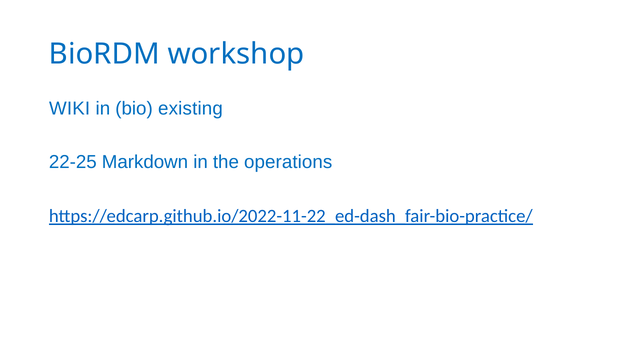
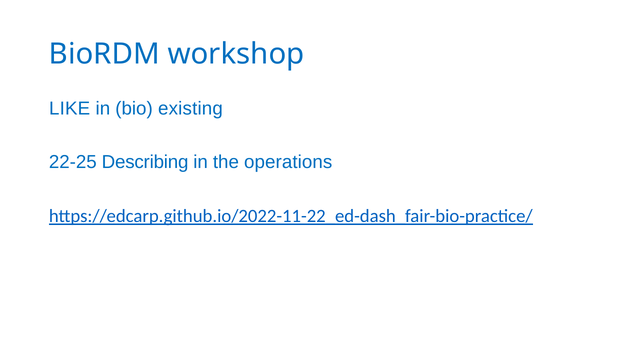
WIKI: WIKI -> LIKE (70, 109)
Markdown: Markdown -> Describing (145, 162)
